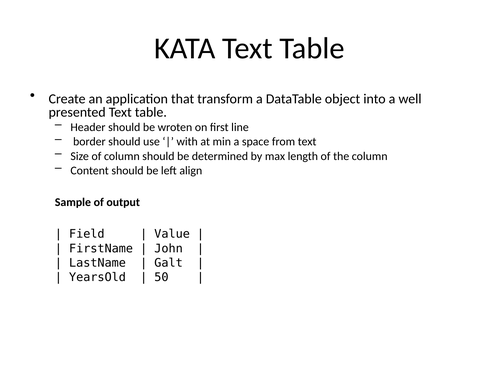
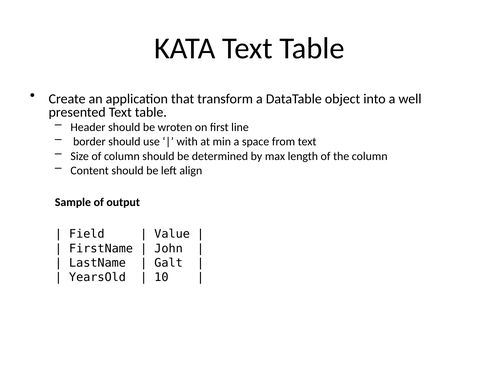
50: 50 -> 10 (161, 277)
